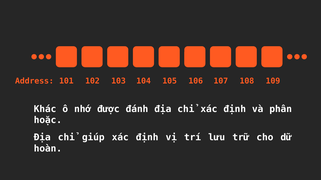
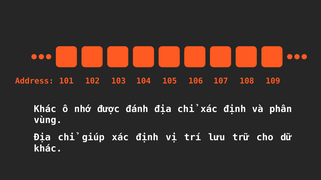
hoặc: hoặc -> vùng (48, 121)
hoàn: hoàn -> khác (48, 149)
